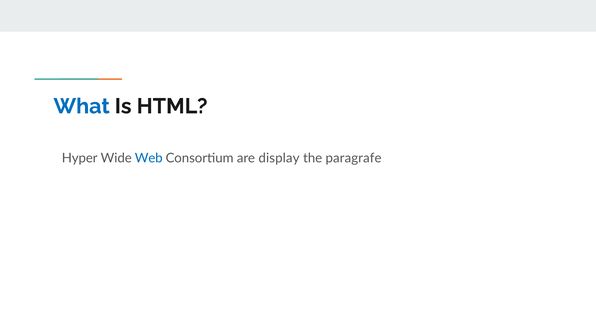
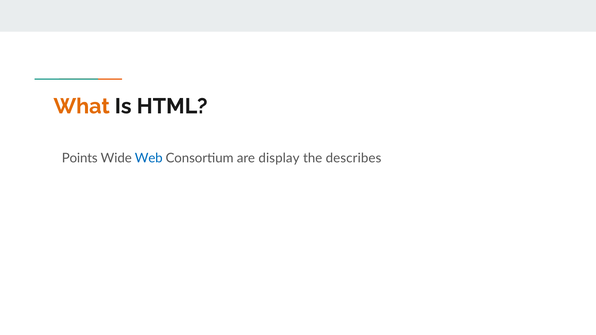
What colour: blue -> orange (82, 106)
Hyper: Hyper -> Points (80, 158)
paragrafe: paragrafe -> describes (354, 158)
